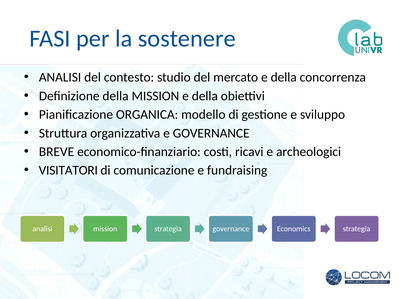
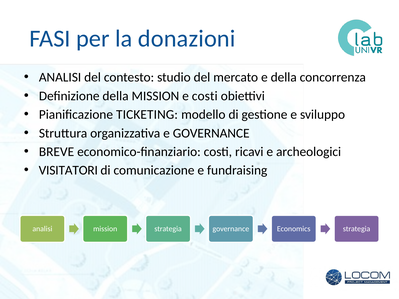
sostenere: sostenere -> donazioni (187, 39)
MISSION e della: della -> costi (205, 96)
ORGANICA: ORGANICA -> TICKETING (147, 115)
